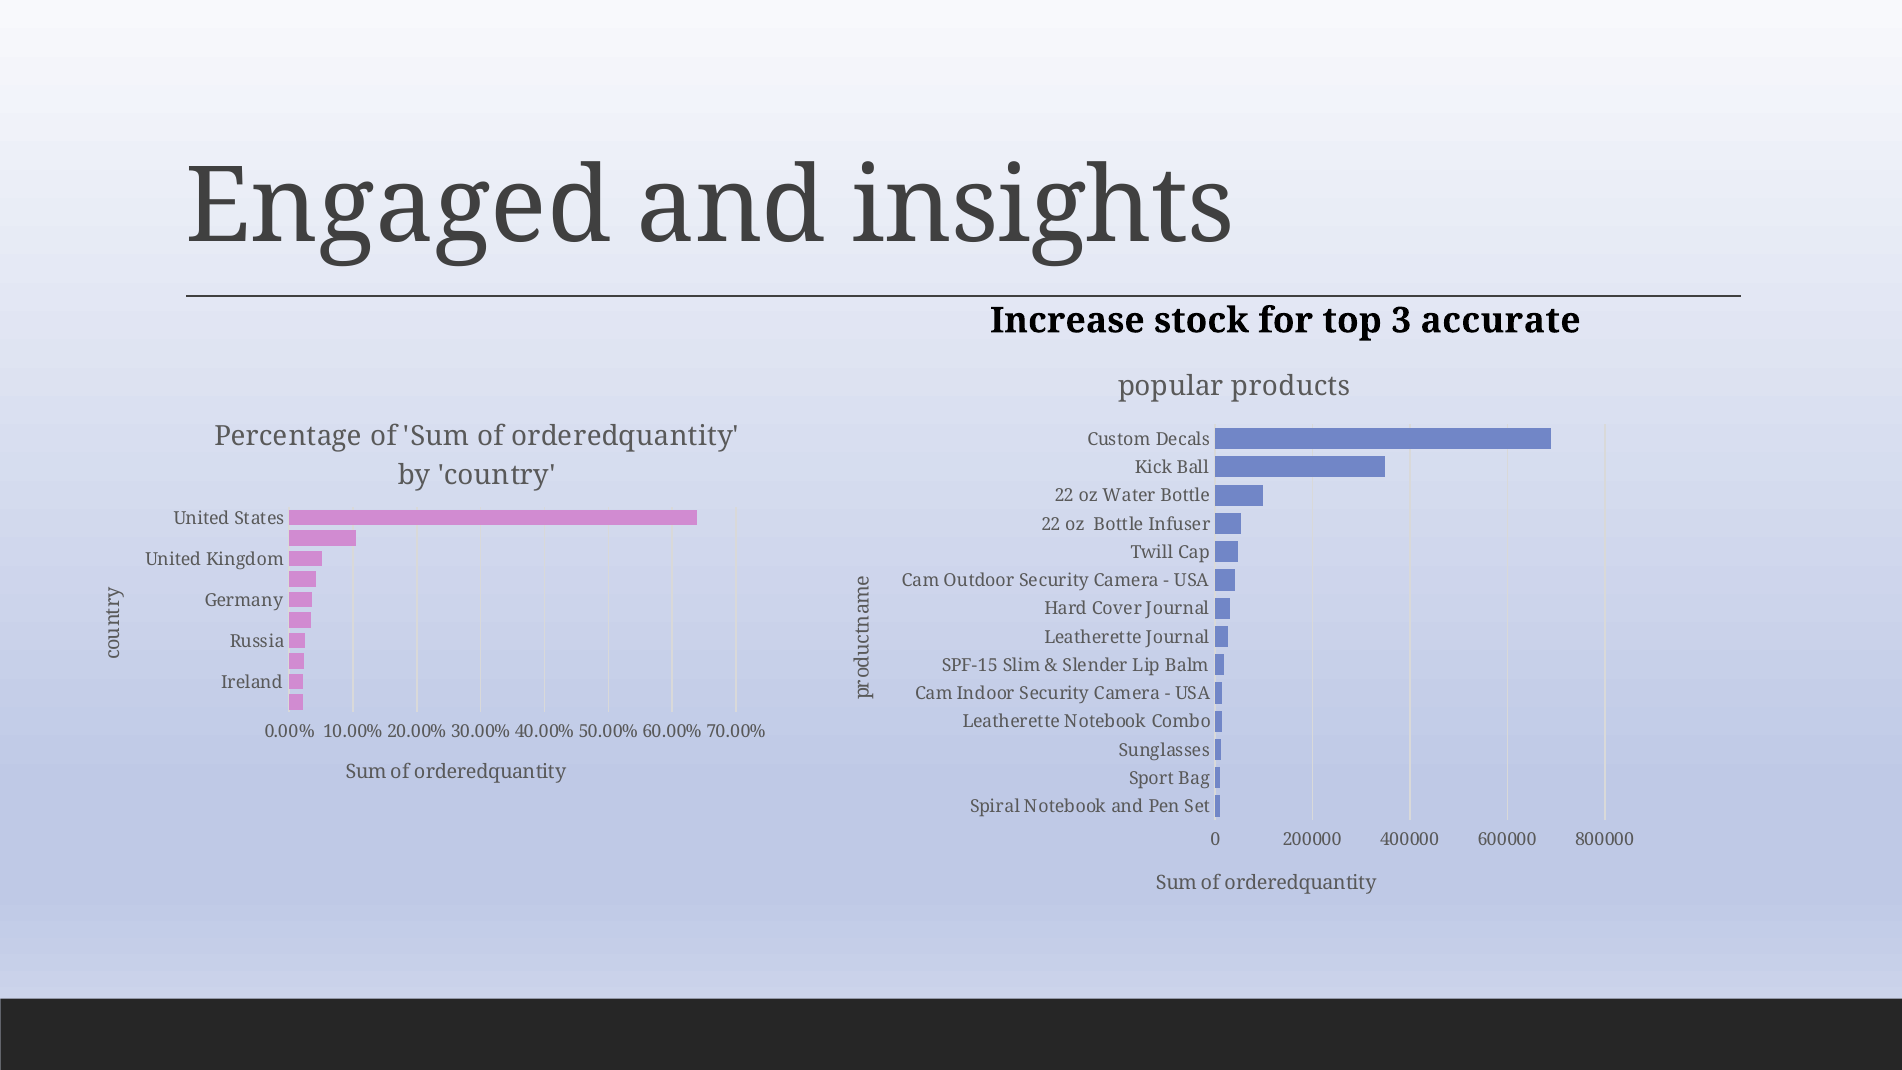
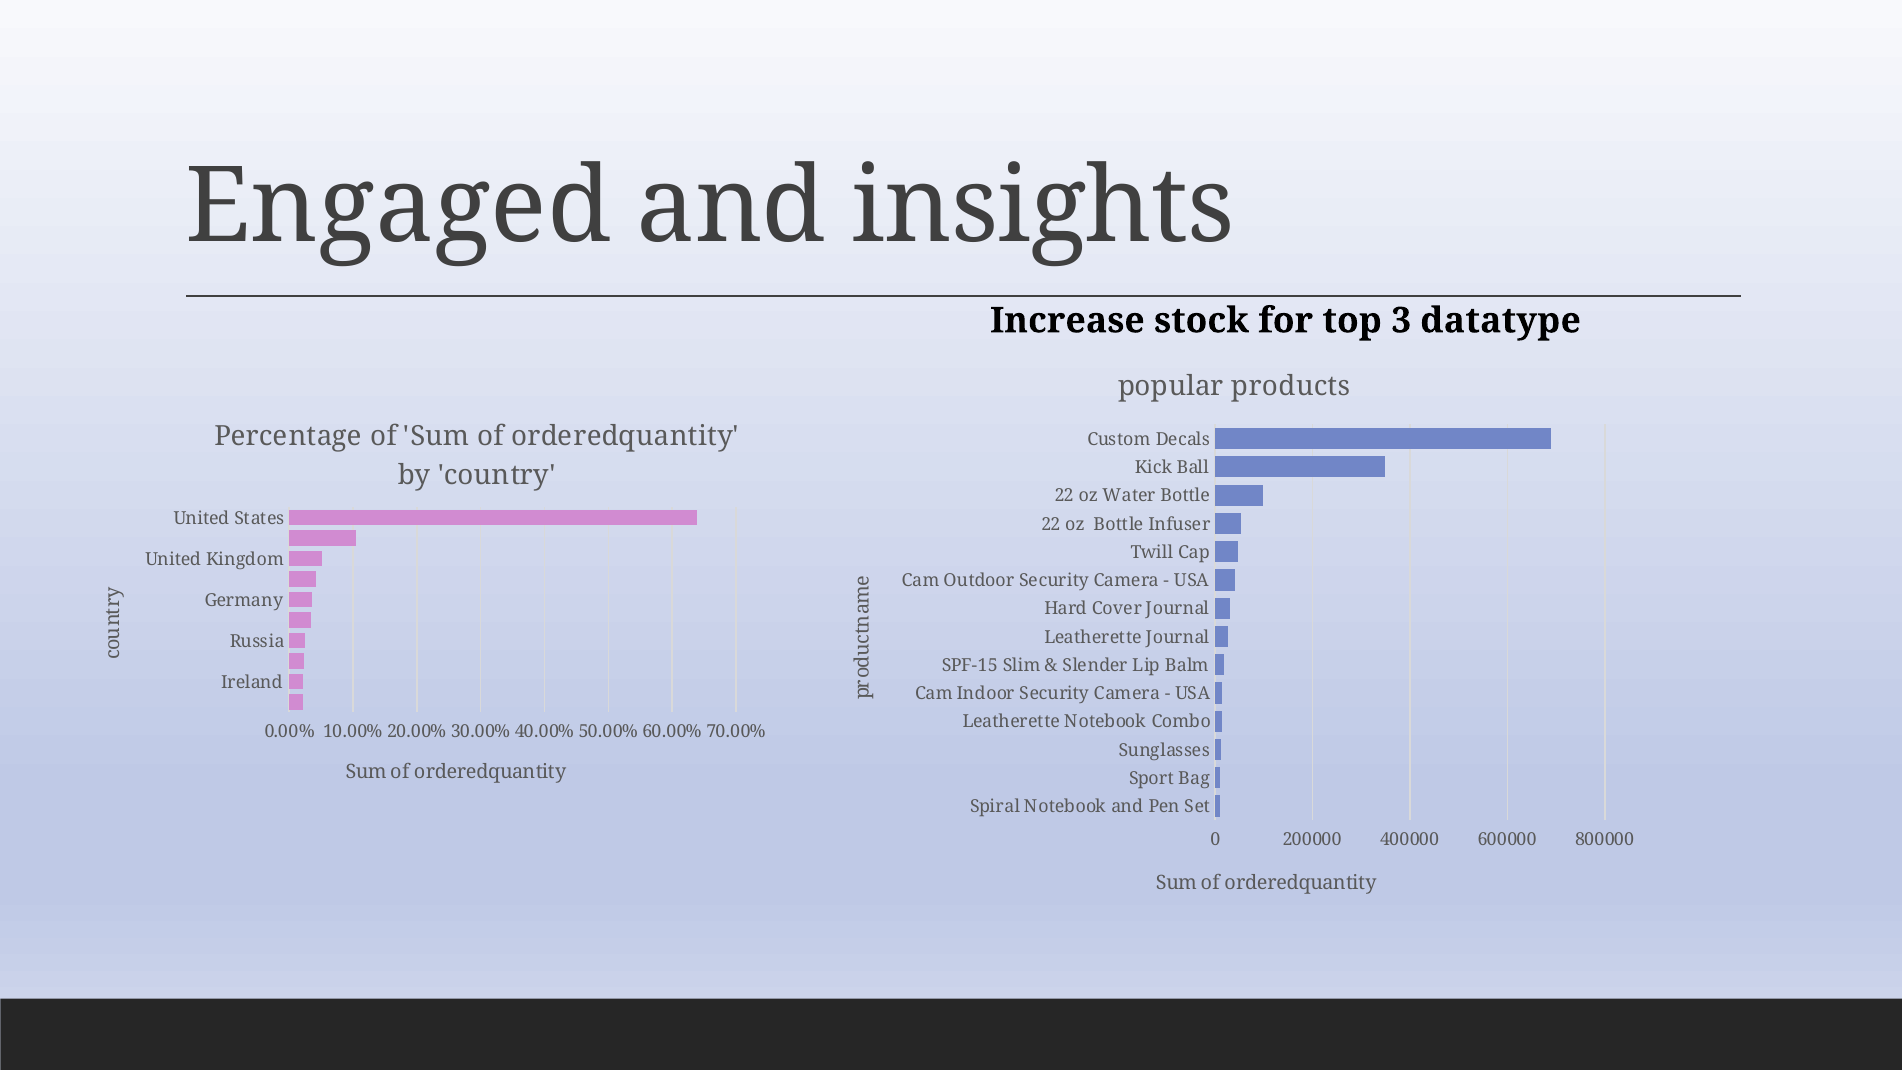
accurate: accurate -> datatype (1501, 321)
